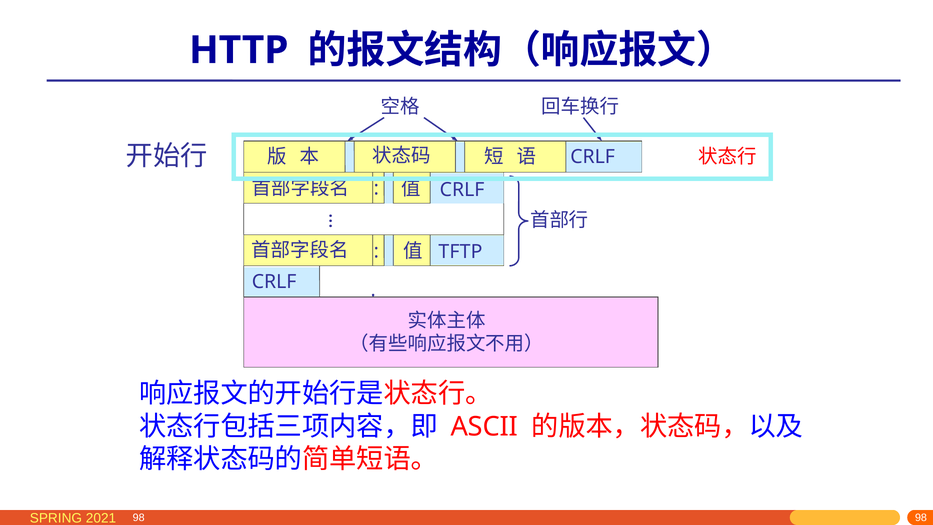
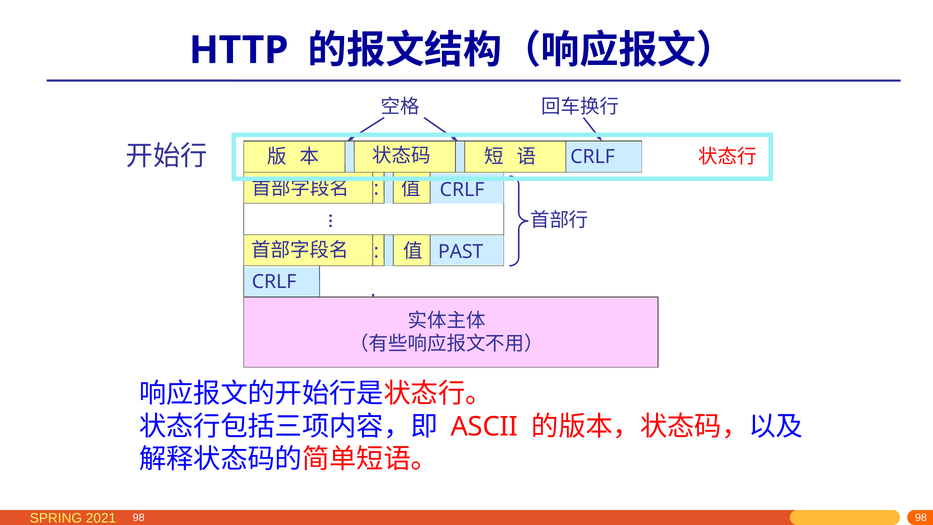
TFTP: TFTP -> PAST (461, 252)
